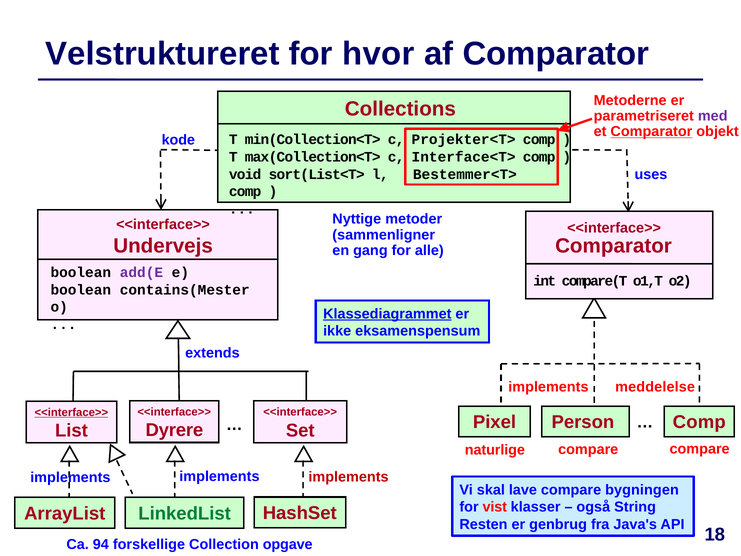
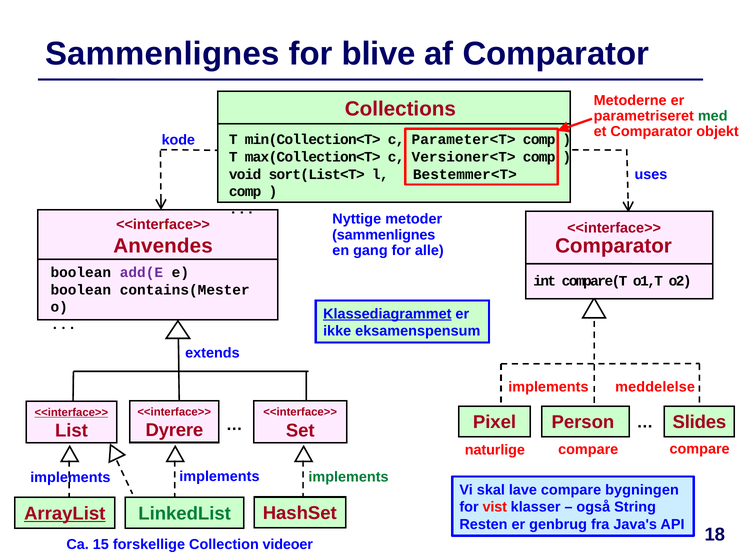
Velstruktureret: Velstruktureret -> Sammenlignes (162, 54)
hvor: hvor -> blive (379, 54)
med colour: purple -> green (713, 116)
Comparator underline: present -> none (651, 132)
Projekter<T>: Projekter<T> -> Parameter<T> (464, 140)
Interface<T>: Interface<T> -> Versioner<T> (464, 157)
sammenligner: sammenligner -> sammenlignes (384, 235)
Undervejs: Undervejs -> Anvendes (163, 246)
Person Comp: Comp -> Slides (699, 422)
implements colour: red -> green (349, 477)
ArrayList underline: none -> present (65, 513)
94: 94 -> 15 (101, 544)
opgave: opgave -> videoer (288, 544)
